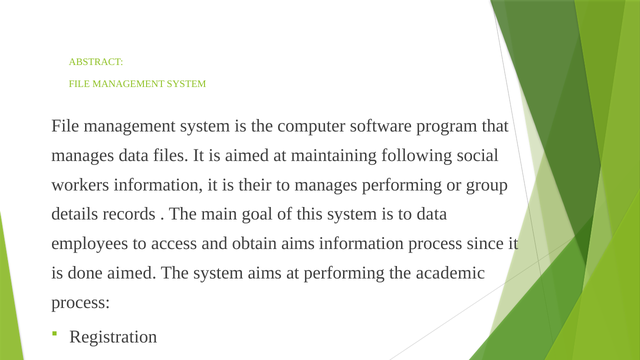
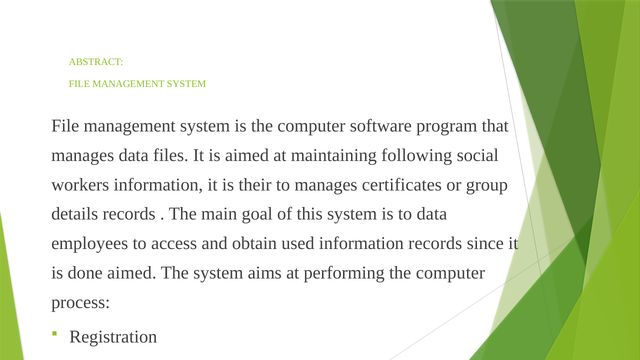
manages performing: performing -> certificates (402, 185)
obtain aims: aims -> used (298, 243)
information process: process -> records (435, 243)
performing the academic: academic -> computer (450, 273)
